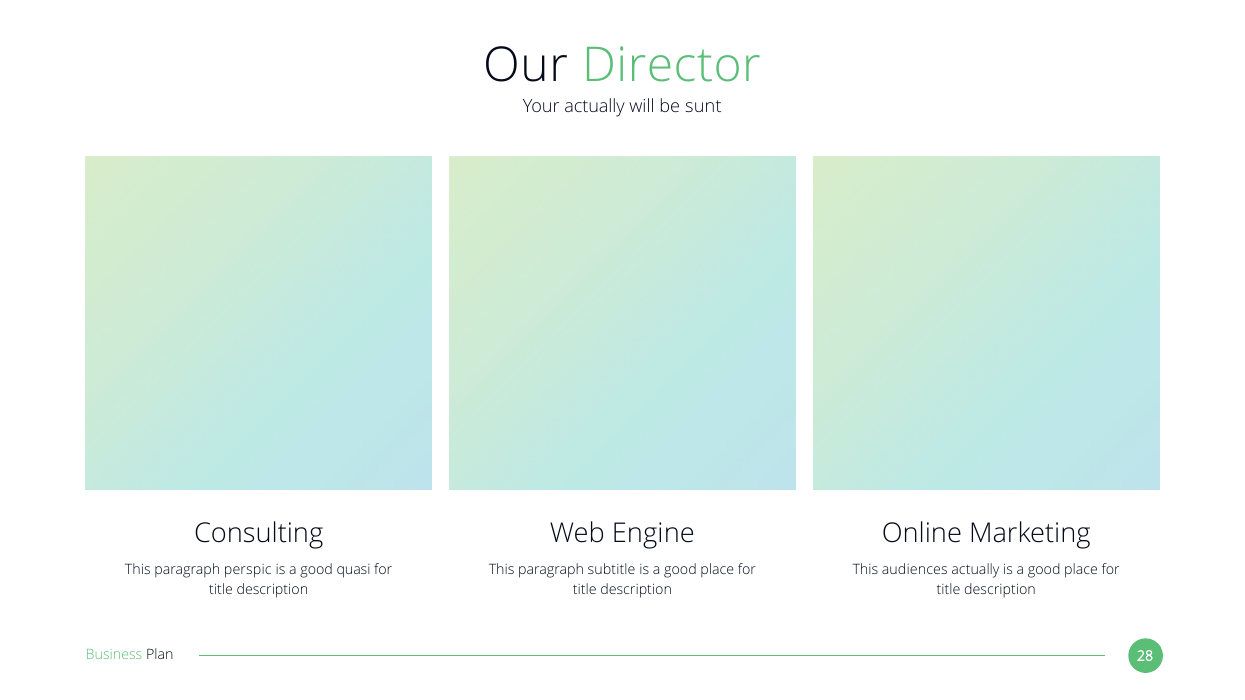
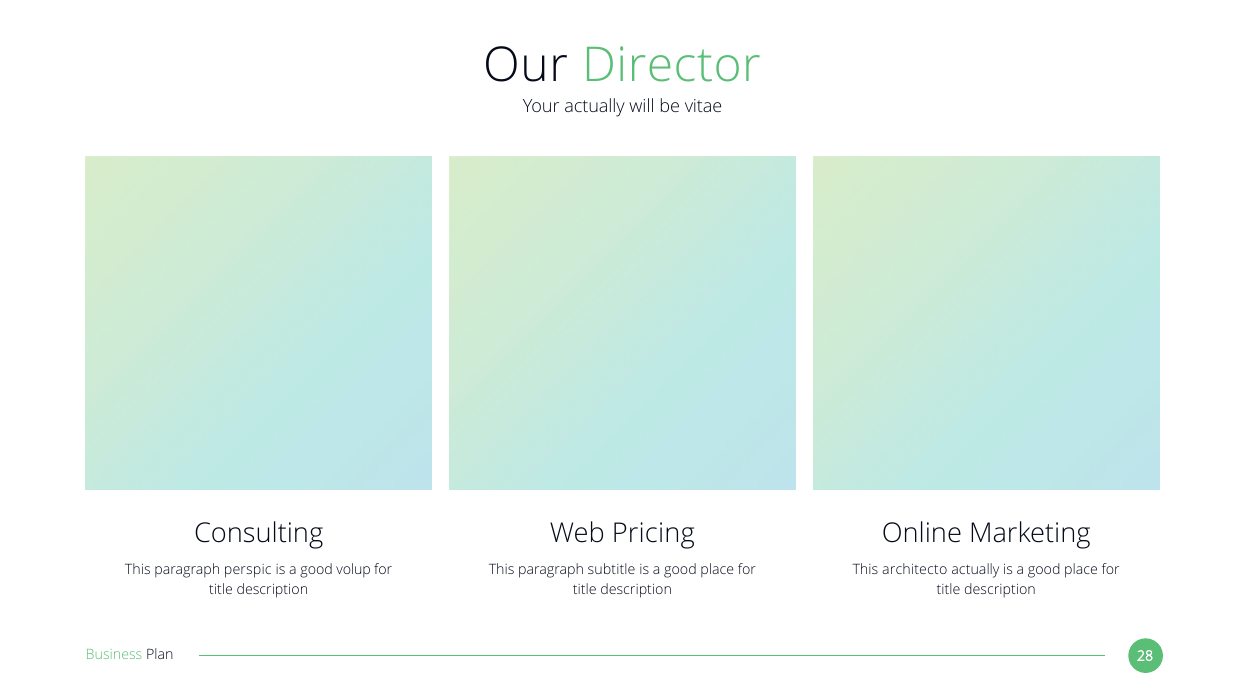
sunt: sunt -> vitae (704, 107)
Engine: Engine -> Pricing (653, 534)
quasi: quasi -> volup (354, 570)
audiences: audiences -> architecto (915, 570)
